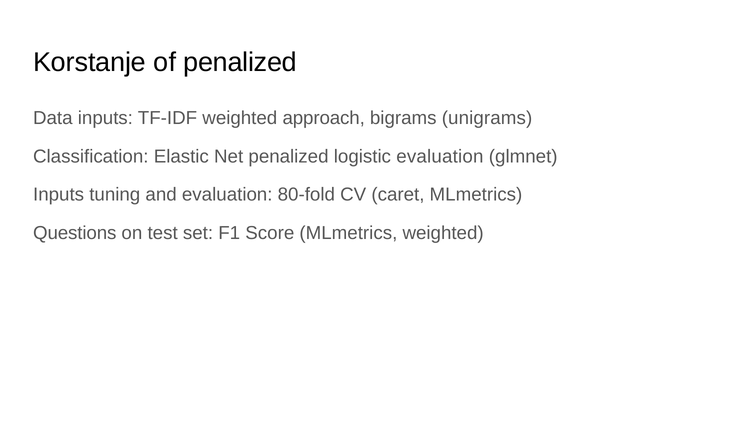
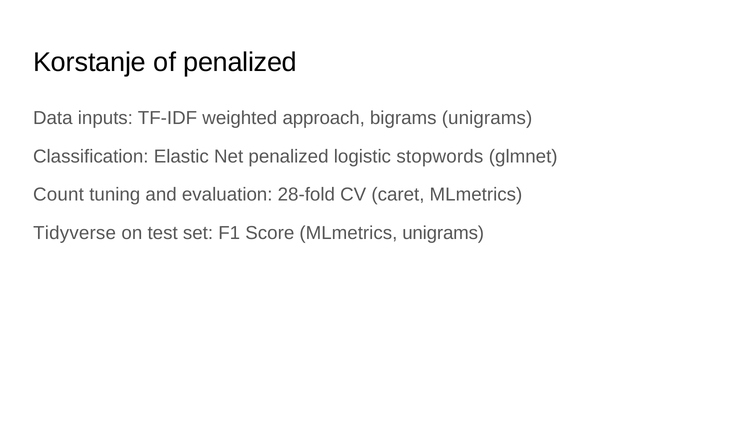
logistic evaluation: evaluation -> stopwords (440, 156)
Inputs: Inputs -> Count (58, 195)
80-fold: 80-fold -> 28-fold (306, 195)
Questions: Questions -> Tidyverse (75, 233)
MLmetrics weighted: weighted -> unigrams (443, 233)
